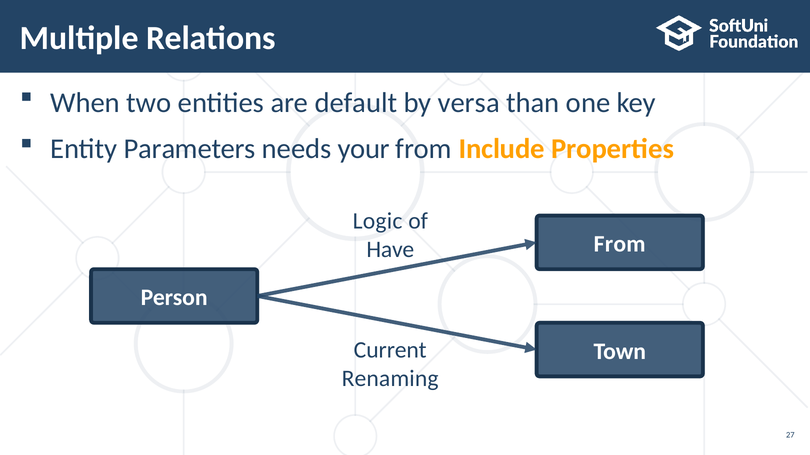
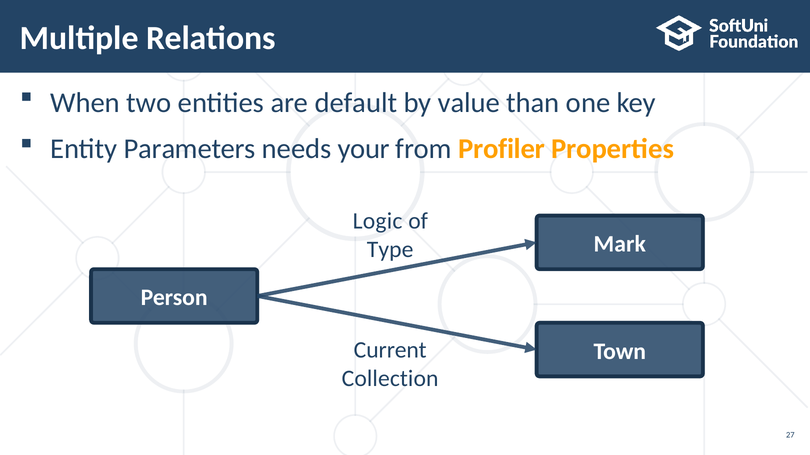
versa: versa -> value (469, 103)
Include: Include -> Profiler (502, 149)
From: From -> Mark (620, 244)
Have: Have -> Type (390, 250)
Renaming: Renaming -> Collection (390, 379)
